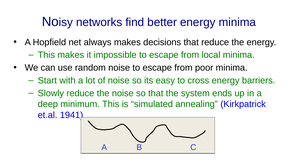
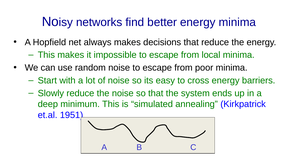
1941: 1941 -> 1951 (72, 115)
